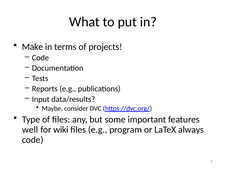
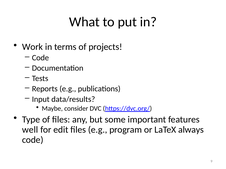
Make: Make -> Work (32, 47)
wiki: wiki -> edit (61, 130)
